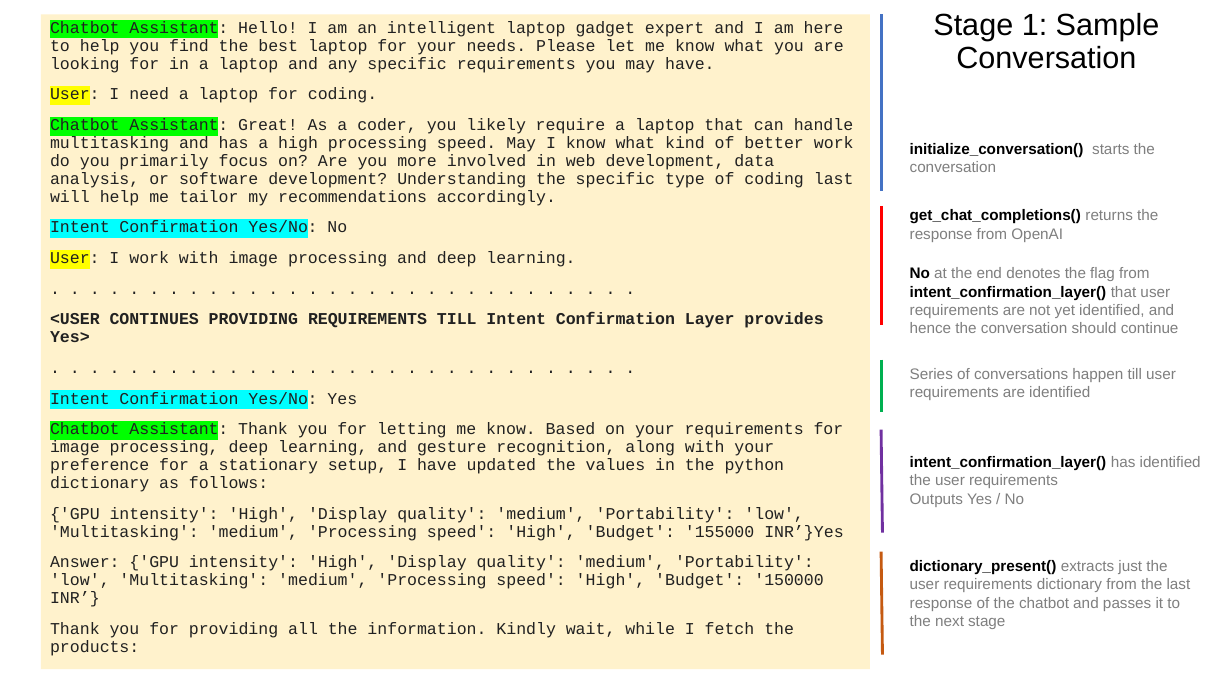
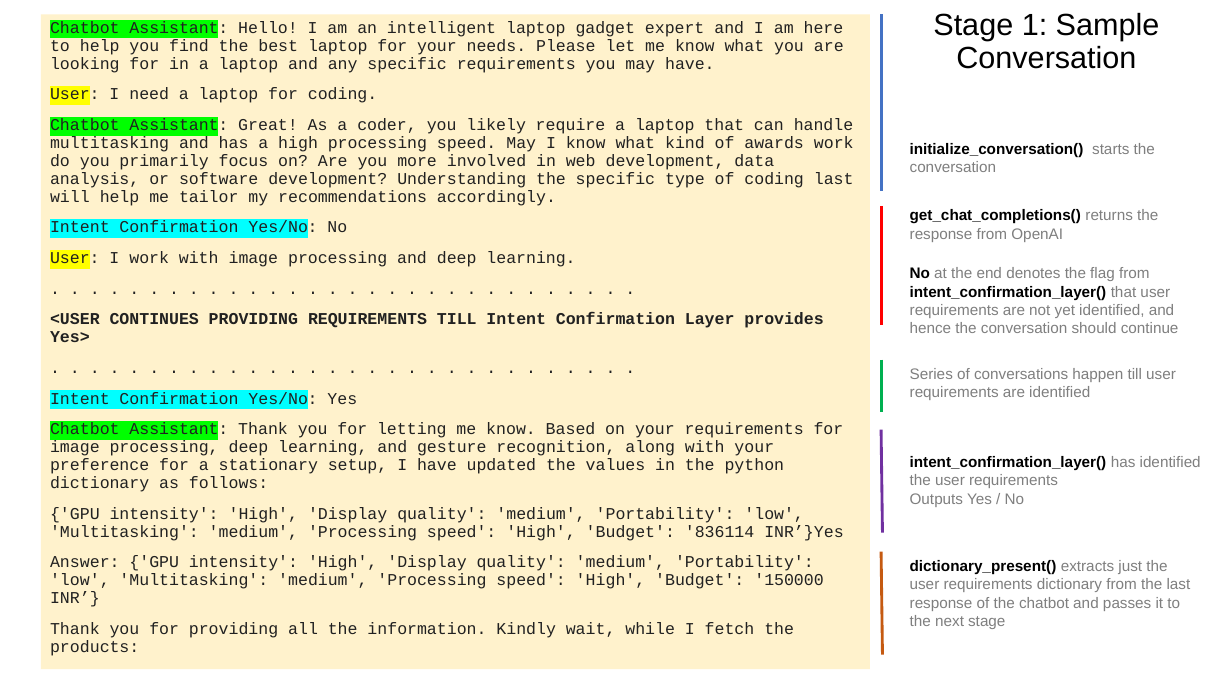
better: better -> awards (774, 143)
155000: 155000 -> 836114 (720, 532)
